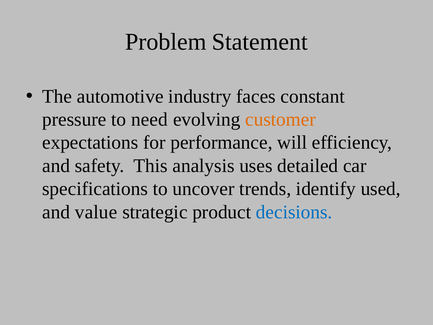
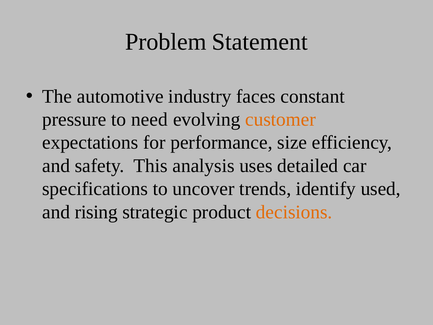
will: will -> size (292, 143)
value: value -> rising (96, 212)
decisions colour: blue -> orange (294, 212)
